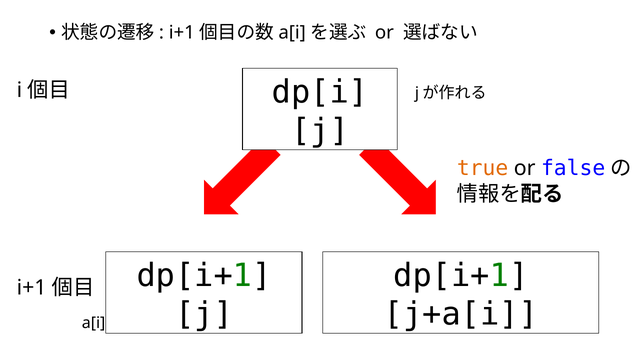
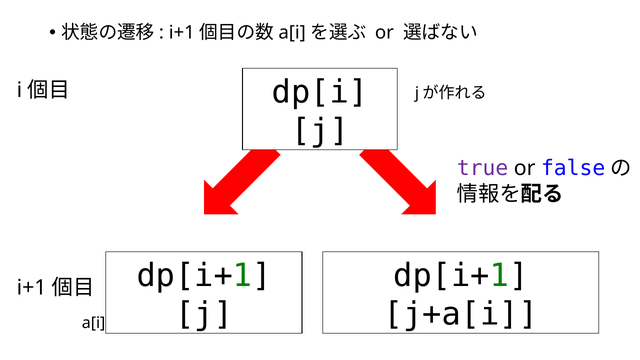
true colour: orange -> purple (483, 168)
